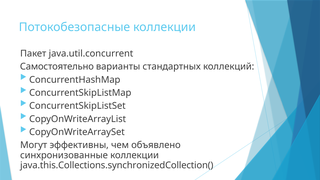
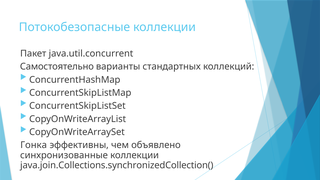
Могут: Могут -> Гонка (34, 145)
java.this.Collections.synchronizedCollection(: java.this.Collections.synchronizedCollection( -> java.join.Collections.synchronizedCollection( (117, 165)
